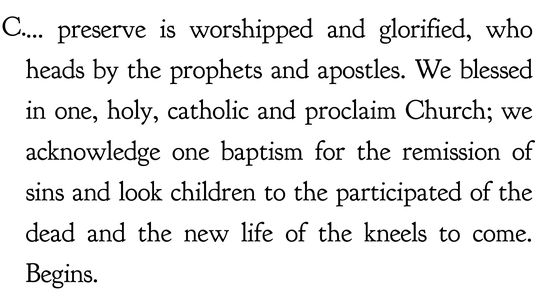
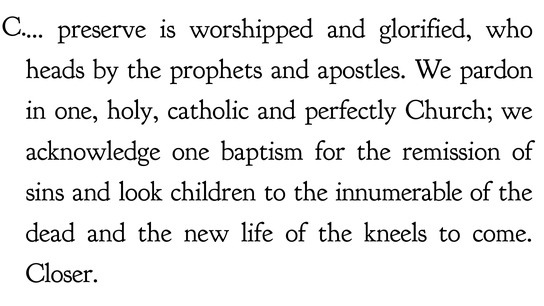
blessed: blessed -> pardon (496, 69)
proclaim: proclaim -> perfectly (351, 110)
participated: participated -> innumerable (399, 192)
Begins: Begins -> Closer (62, 273)
